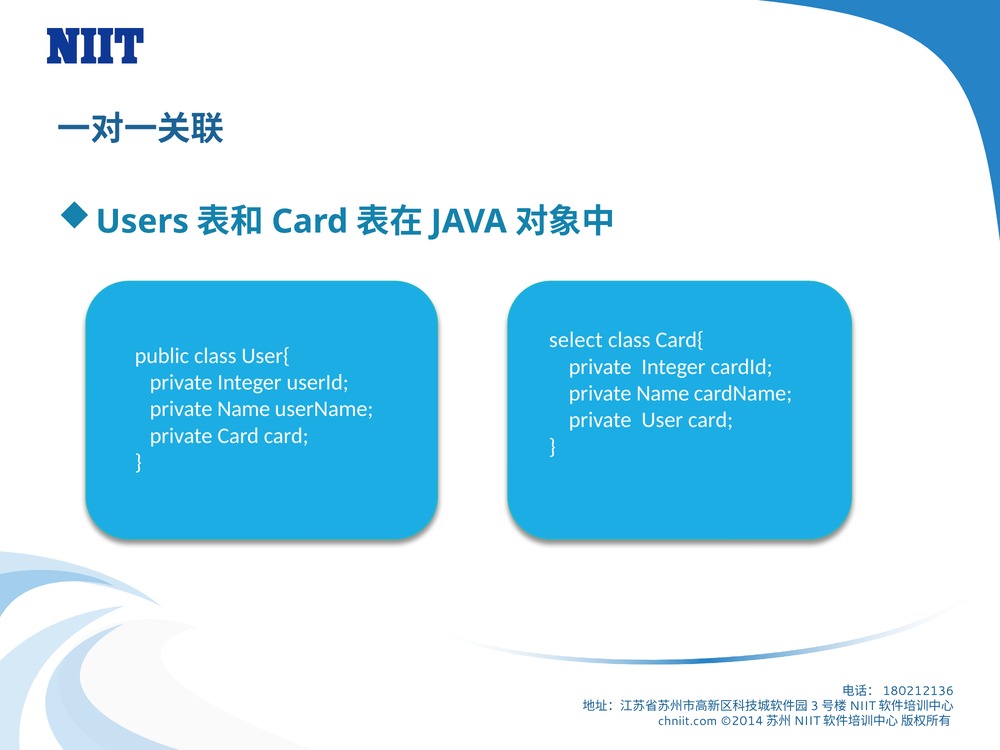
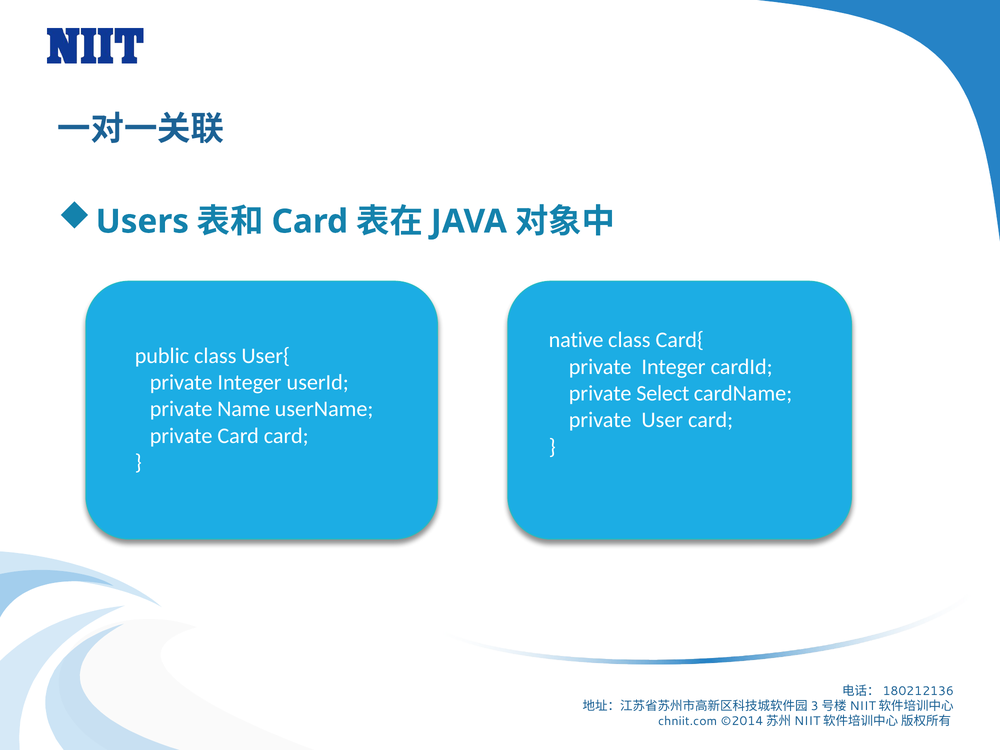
select: select -> native (576, 340)
Name: Name -> Select (663, 393)
